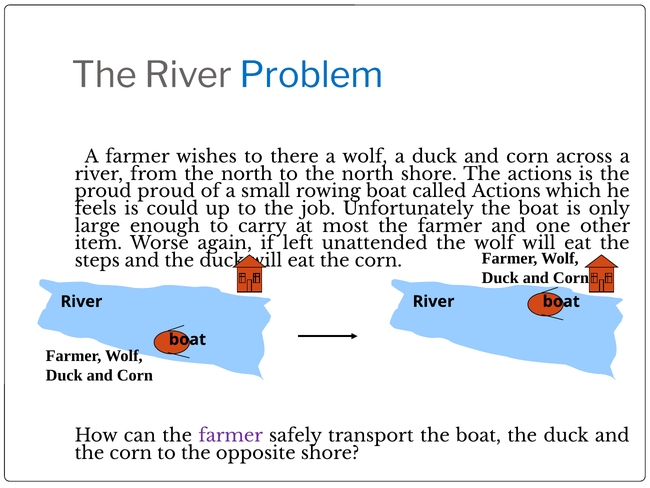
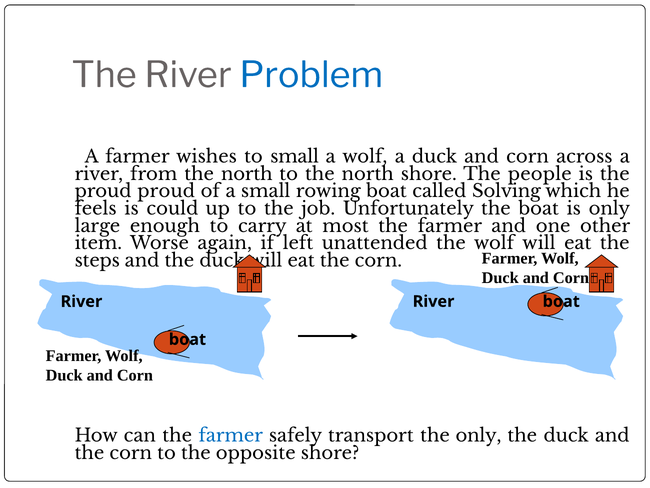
to there: there -> small (295, 157)
The actions: actions -> people (540, 174)
called Actions: Actions -> Solving (506, 191)
farmer colour: purple -> blue (231, 435)
transport the boat: boat -> only (478, 435)
